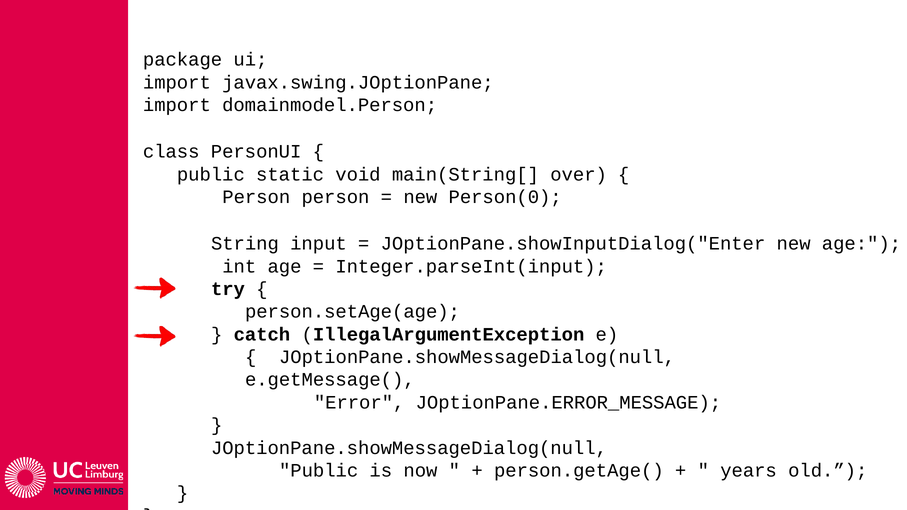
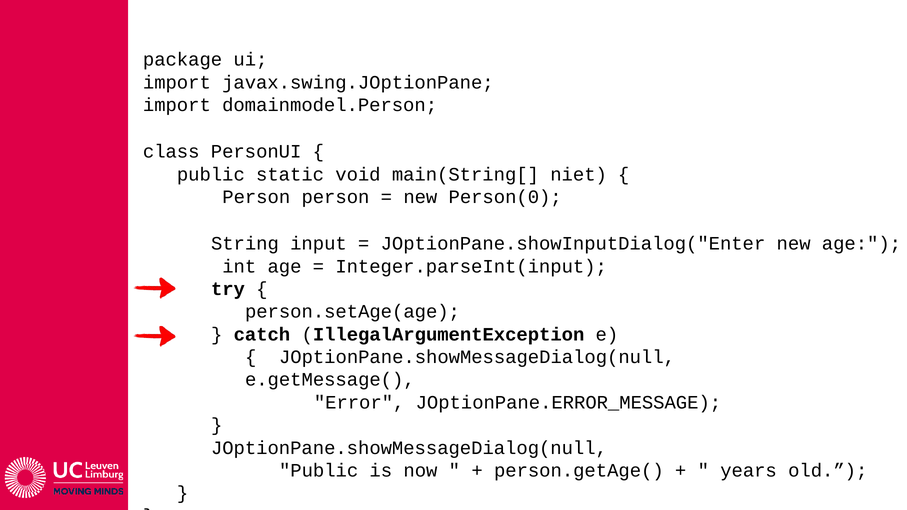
over: over -> niet (579, 174)
